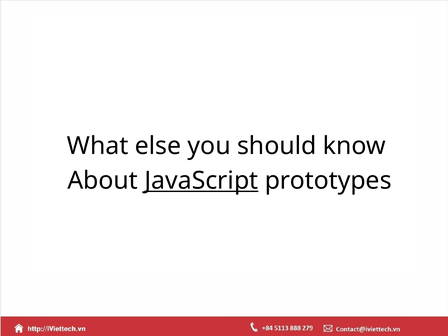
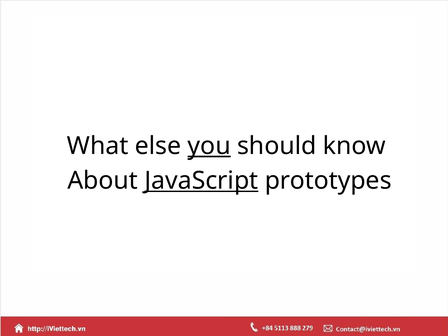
you underline: none -> present (209, 146)
